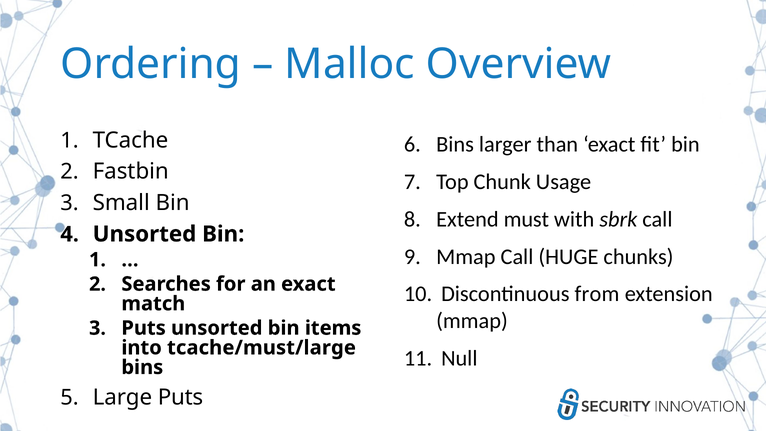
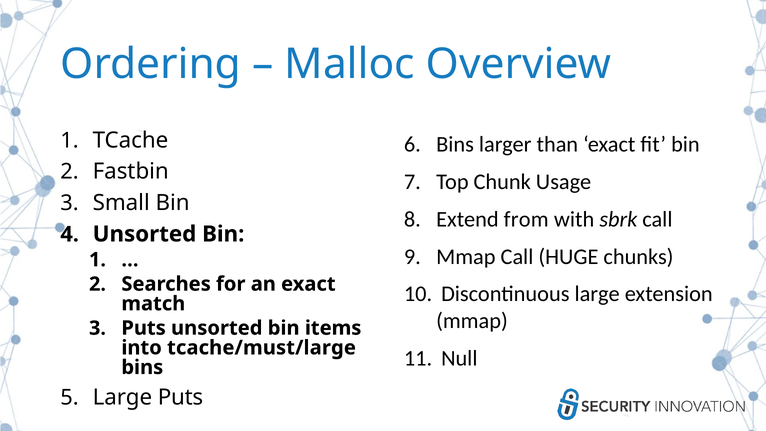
must: must -> from (526, 219)
Discontinuous from: from -> large (597, 294)
